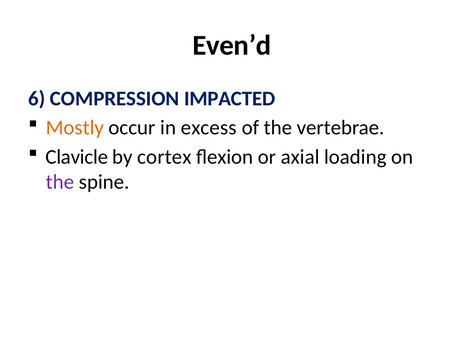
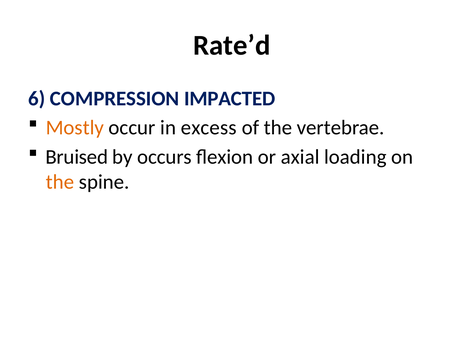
Even’d: Even’d -> Rate’d (232, 45)
Clavicle: Clavicle -> Bruised (77, 157)
cortex: cortex -> occurs (164, 157)
the colour: purple -> orange (60, 182)
